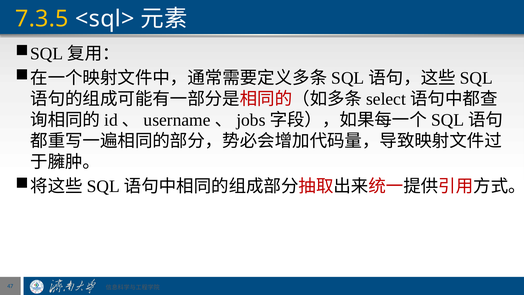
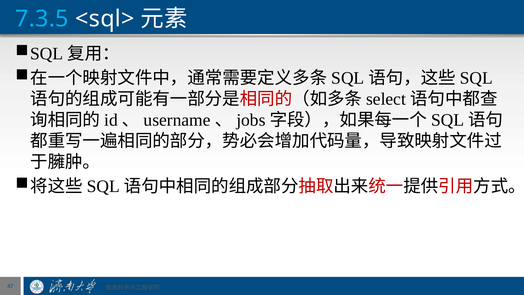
7.3.5 colour: yellow -> light blue (42, 19)
